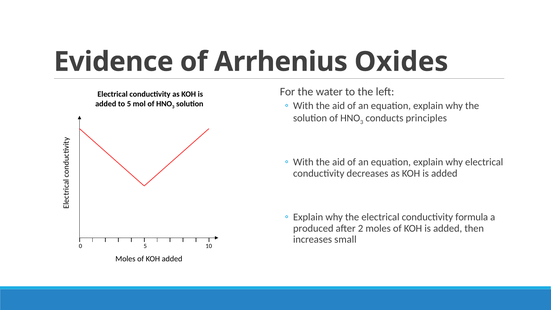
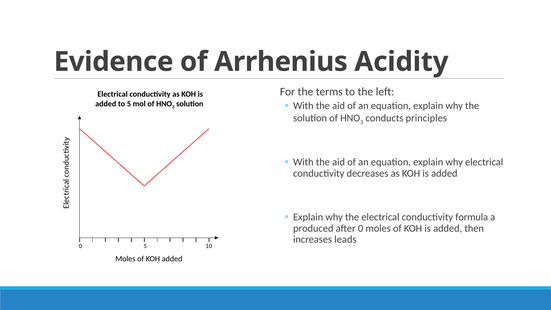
Oxides: Oxides -> Acidity (401, 62)
water: water -> terms (329, 92)
after 2: 2 -> 0 (361, 228)
small: small -> leads (345, 239)
